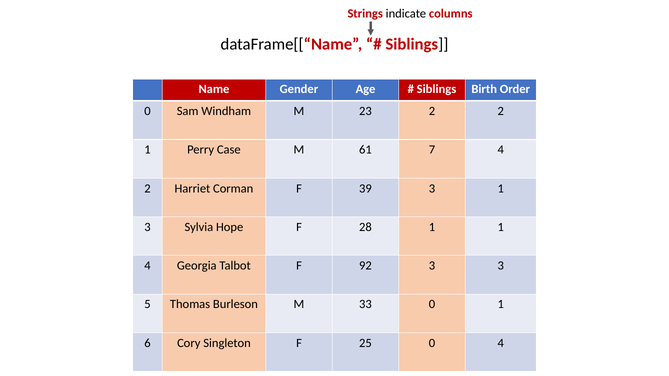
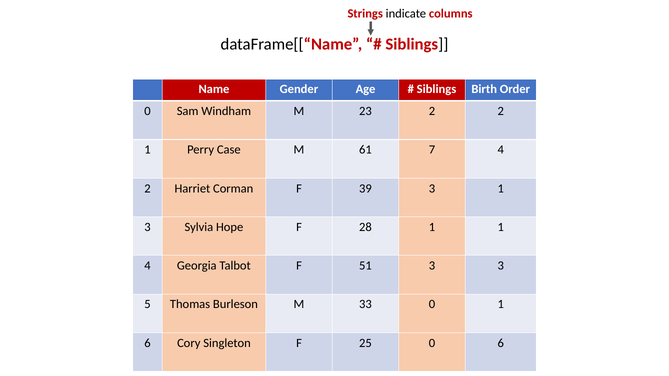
92: 92 -> 51 (365, 266)
0 4: 4 -> 6 (501, 343)
